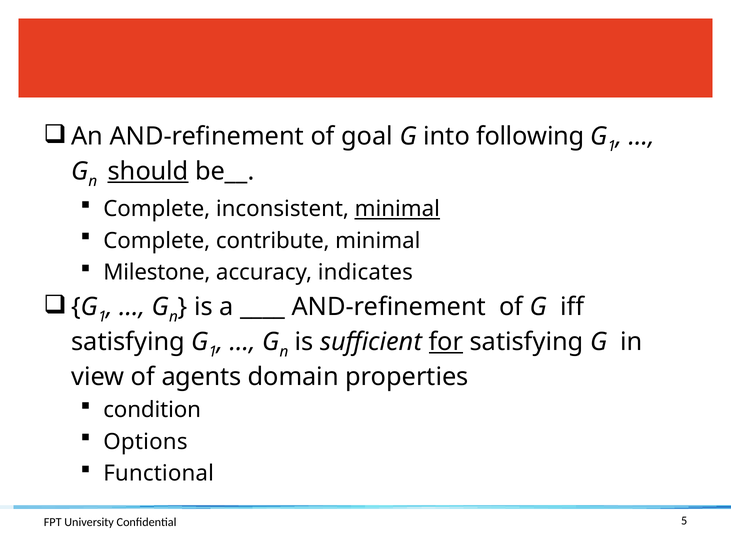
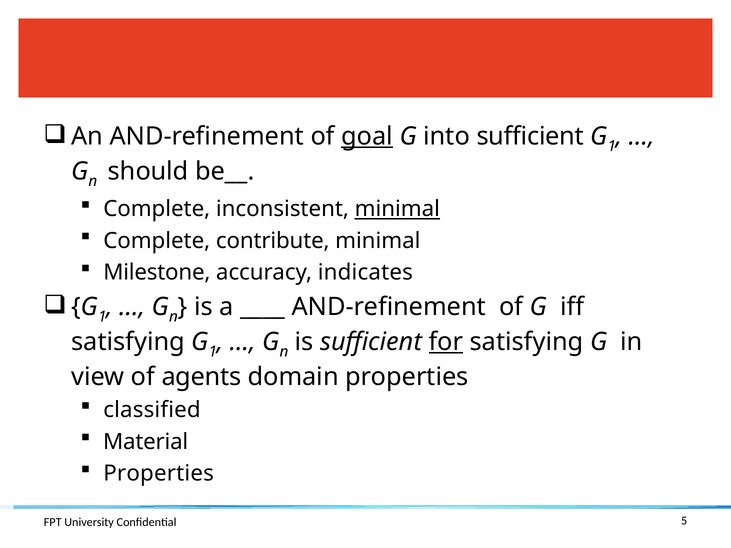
goal underline: none -> present (367, 136)
into following: following -> sufficient (530, 136)
should underline: present -> none (148, 171)
condition: condition -> classified (152, 410)
Options: Options -> Material (146, 442)
Functional: Functional -> Properties (159, 474)
